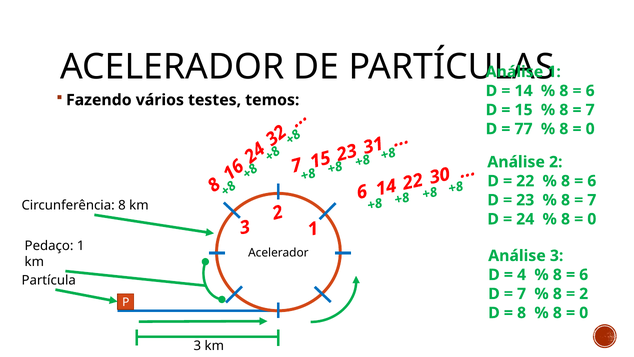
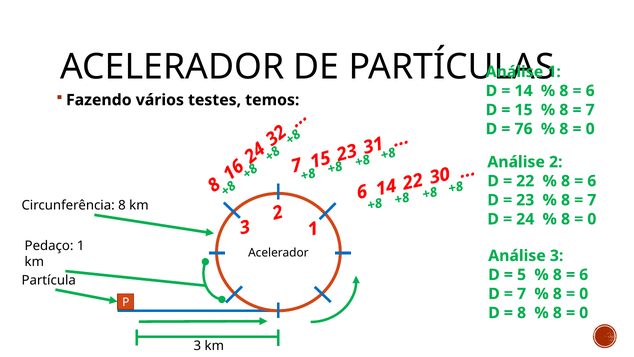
77: 77 -> 76 (524, 129)
4: 4 -> 5 (522, 275)
2: 2 -> 0 (584, 294)
